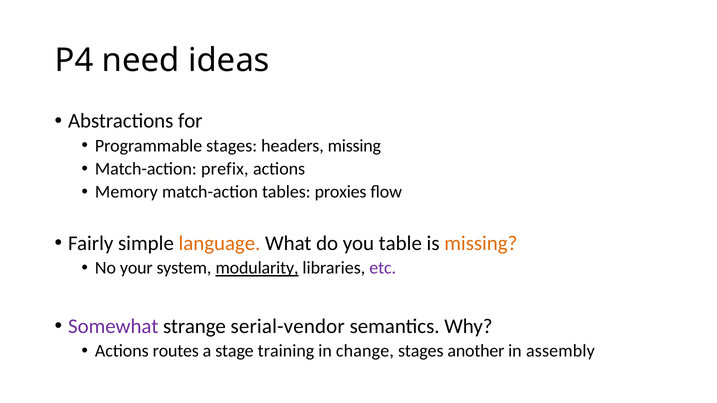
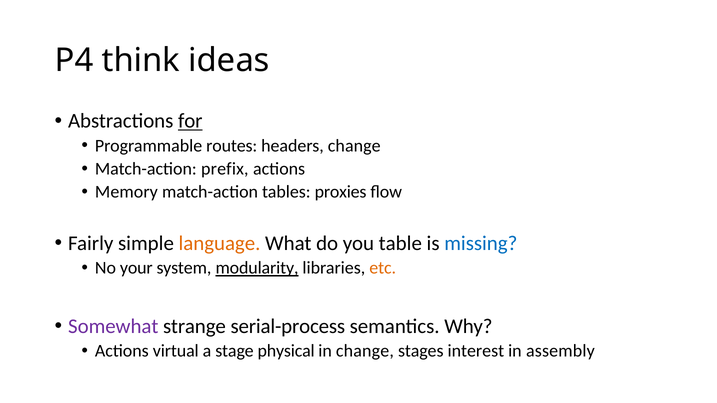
need: need -> think (141, 60)
for underline: none -> present (190, 121)
Programmable stages: stages -> routes (232, 146)
headers missing: missing -> change (354, 146)
missing colour: orange -> blue (481, 244)
etc colour: purple -> orange (383, 268)
serial-vendor: serial-vendor -> serial-process (288, 327)
routes: routes -> virtual (176, 351)
training: training -> physical (286, 351)
another: another -> interest (476, 351)
